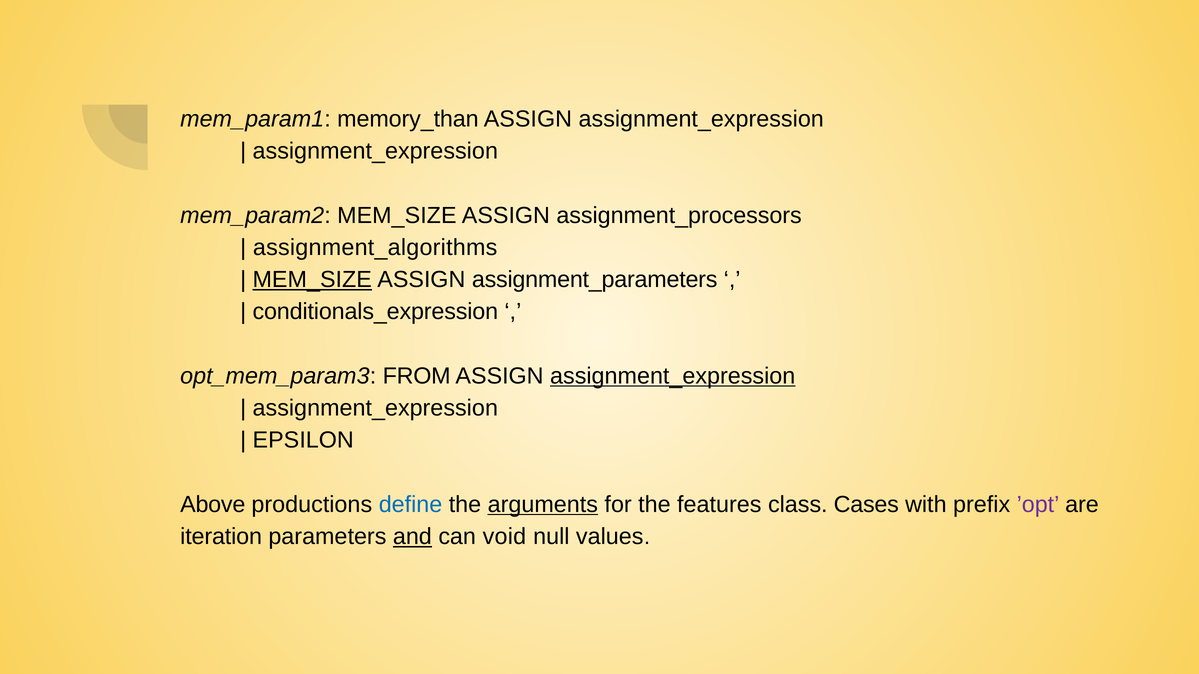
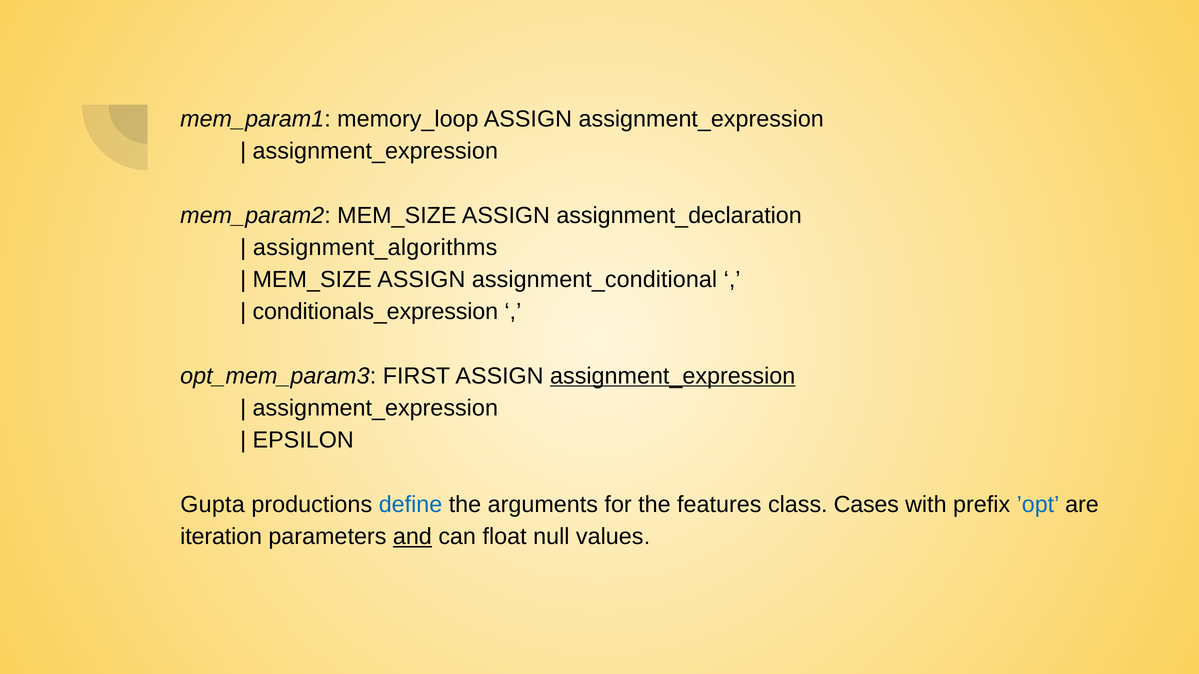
memory_than: memory_than -> memory_loop (408, 119)
assignment_processors: assignment_processors -> assignment_declaration (679, 215)
MEM_SIZE underline: present -> none (312, 280)
assignment_parameters: assignment_parameters -> assignment_conditional (595, 280)
FROM: FROM -> FIRST (417, 376)
Above: Above -> Gupta (213, 505)
arguments underline: present -> none (543, 505)
’opt colour: purple -> blue (1038, 505)
void: void -> float (505, 537)
